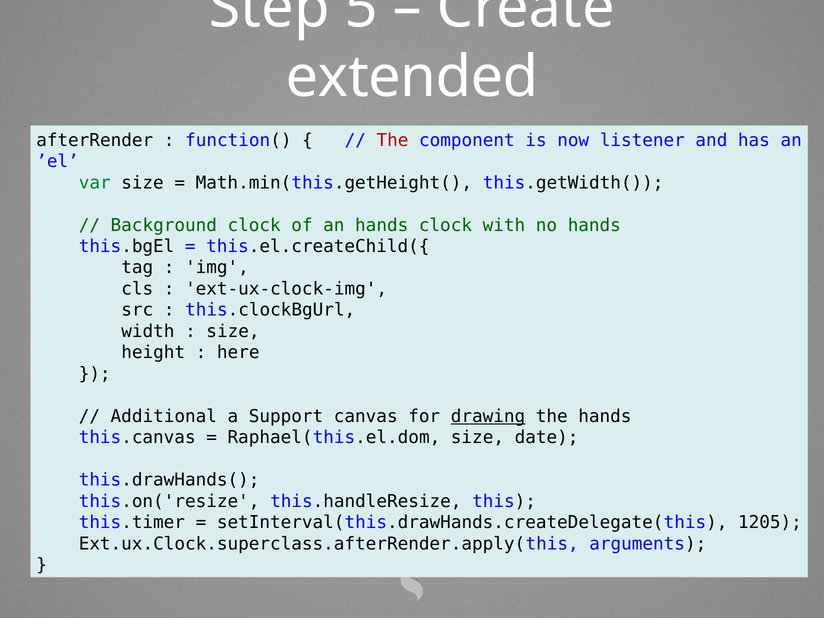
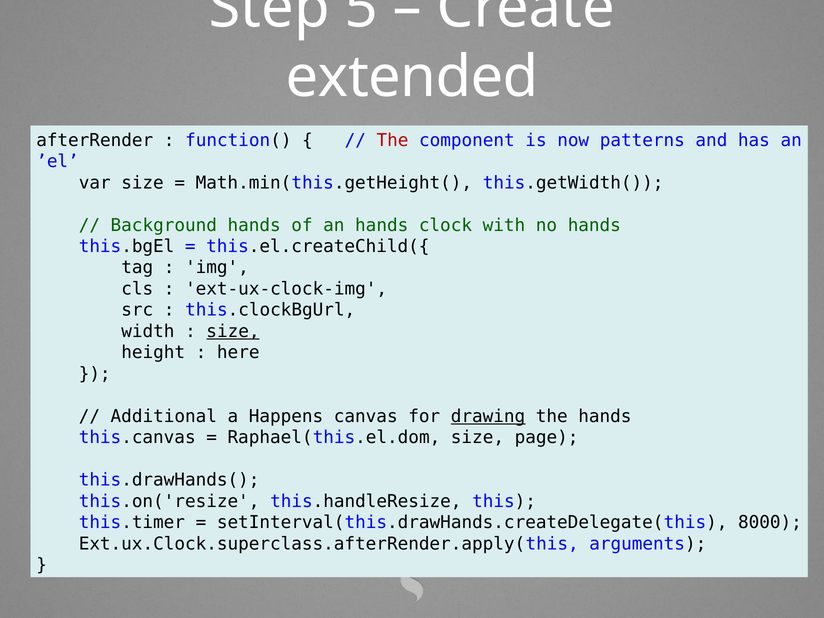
listener: listener -> patterns (642, 140)
var colour: green -> black (95, 183)
Background clock: clock -> hands (254, 225)
size underline: none -> present (233, 331)
Support: Support -> Happens (286, 416)
date: date -> page (547, 438)
1205: 1205 -> 8000 (770, 522)
